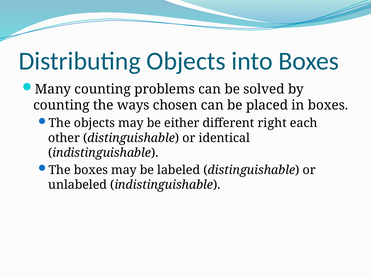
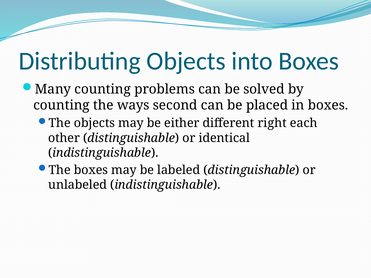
chosen: chosen -> second (175, 105)
